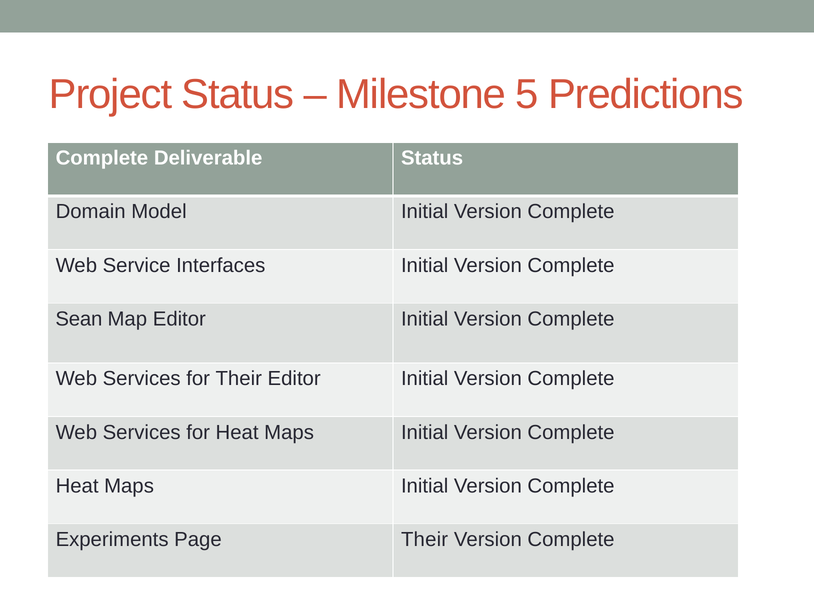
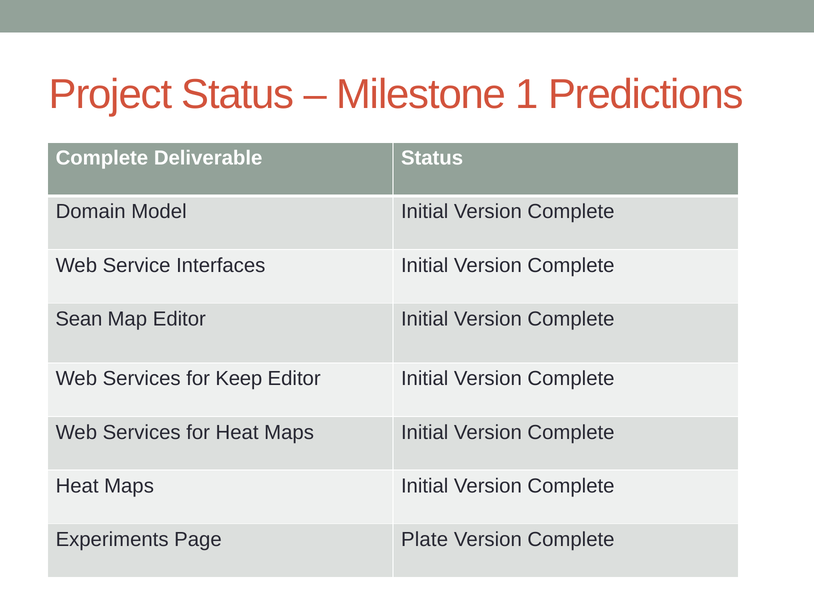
5: 5 -> 1 (527, 94)
for Their: Their -> Keep (239, 379)
Page Their: Their -> Plate (425, 540)
